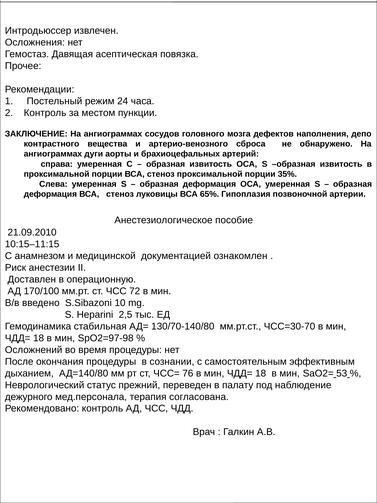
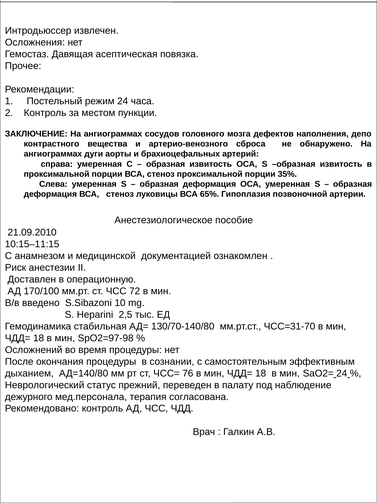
ЧСС=30-70: ЧСС=30-70 -> ЧСС=31-70 (290, 326)
SaO2= 53: 53 -> 24 (342, 373)
